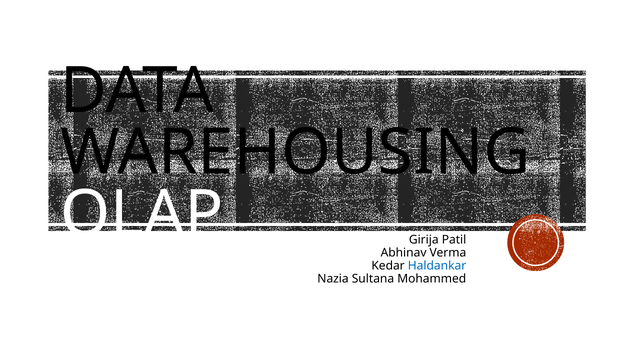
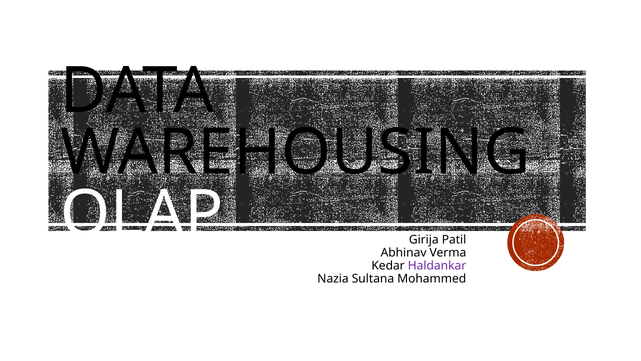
Haldankar colour: blue -> purple (437, 266)
